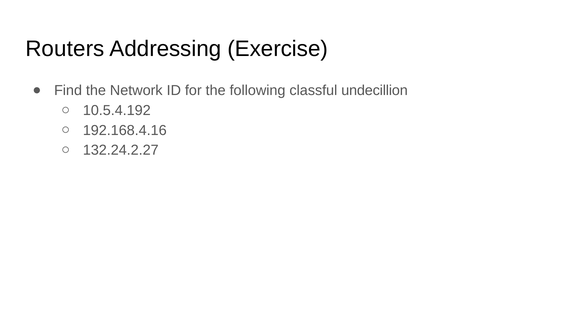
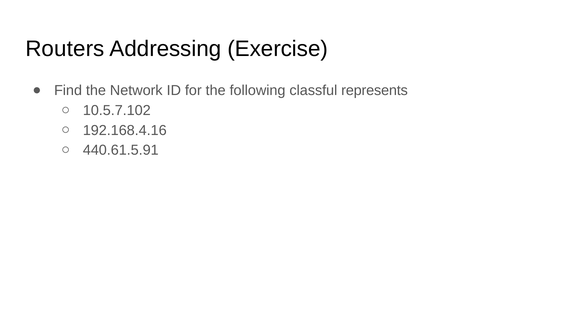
undecillion: undecillion -> represents (375, 90)
10.5.4.192: 10.5.4.192 -> 10.5.7.102 (117, 110)
132.24.2.27: 132.24.2.27 -> 440.61.5.91 (121, 150)
